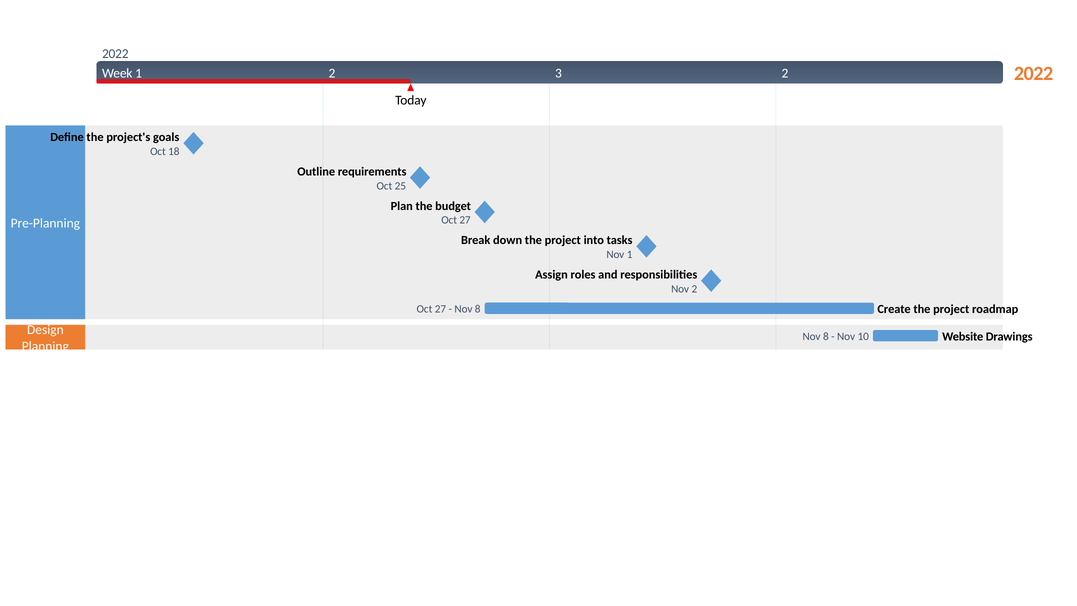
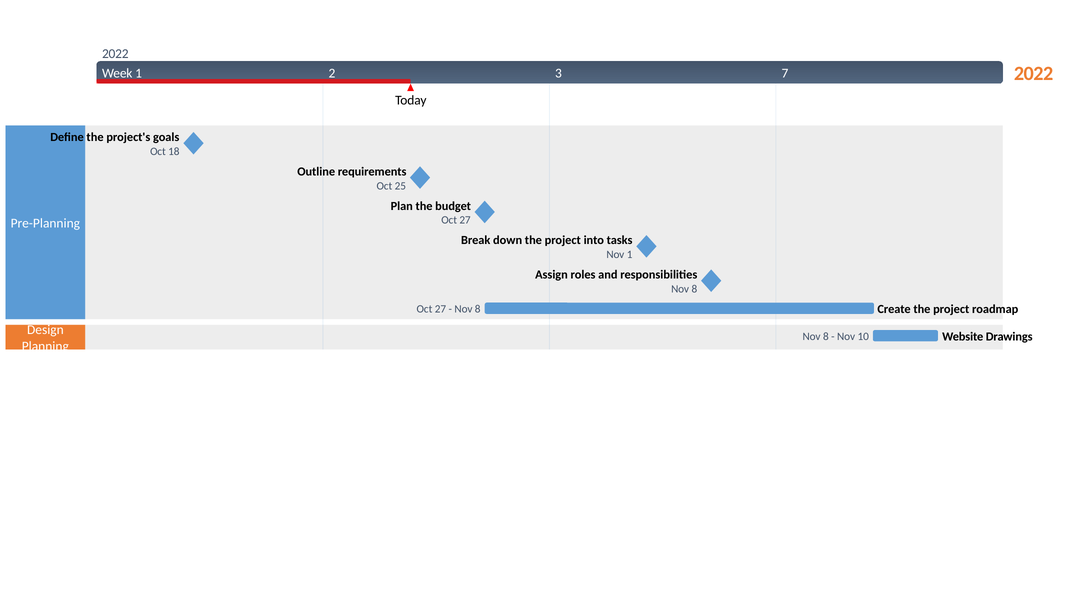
3 2: 2 -> 7 (785, 73)
2: 2 -> 8 (694, 289)
